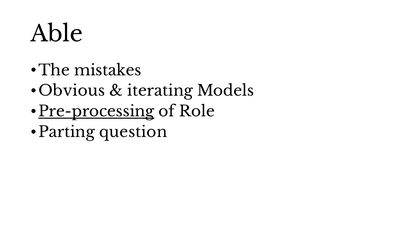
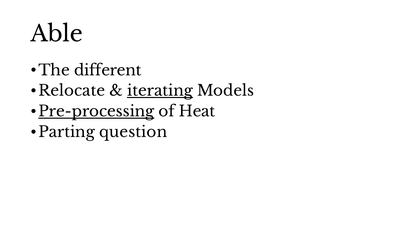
mistakes: mistakes -> different (108, 70)
Obvious: Obvious -> Relocate (72, 91)
iterating underline: none -> present (160, 91)
Role: Role -> Heat (197, 112)
